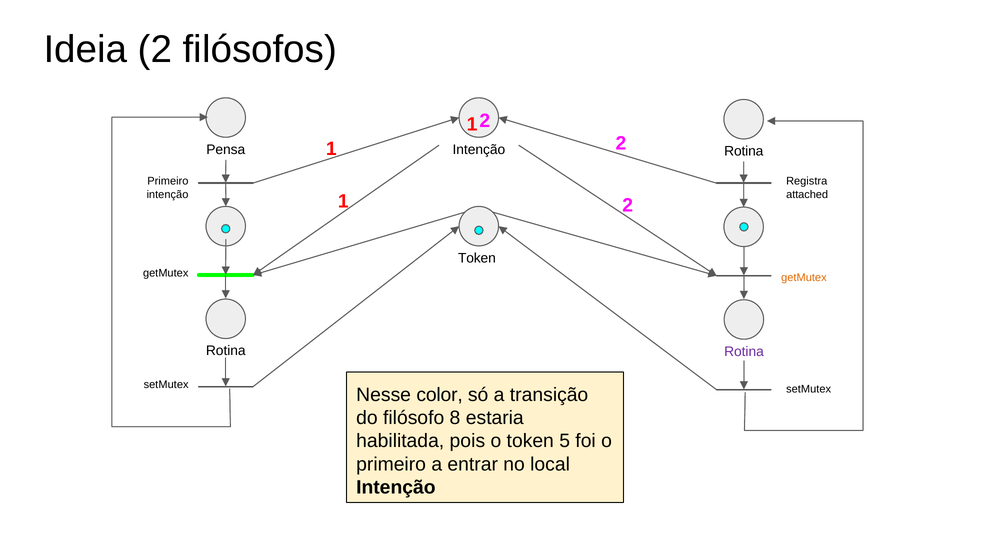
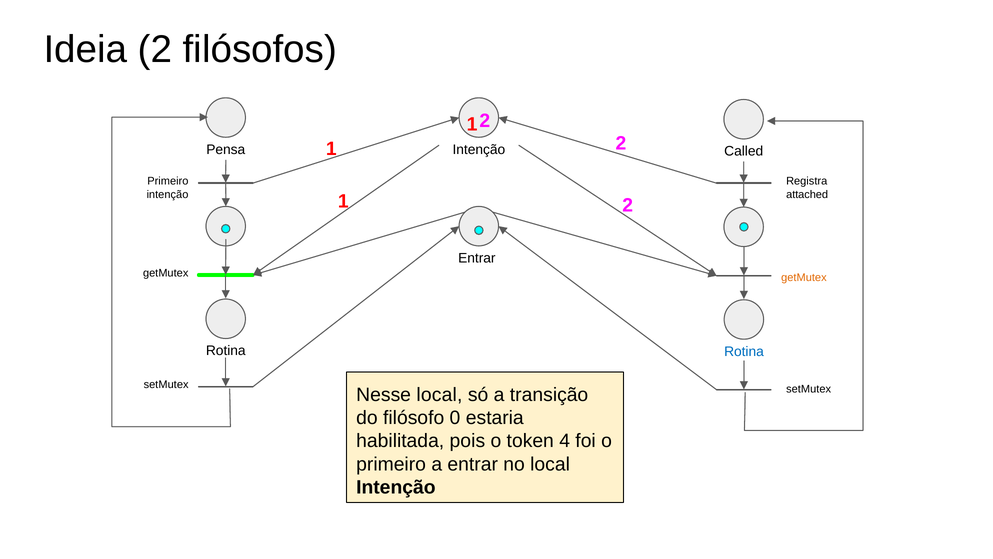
Intenção Rotina: Rotina -> Called (744, 151)
Token: Token -> Entrar (477, 258)
Rotina colour: purple -> blue (744, 351)
Nesse color: color -> local (439, 394)
8: 8 -> 0 (455, 418)
5: 5 -> 4 (565, 441)
